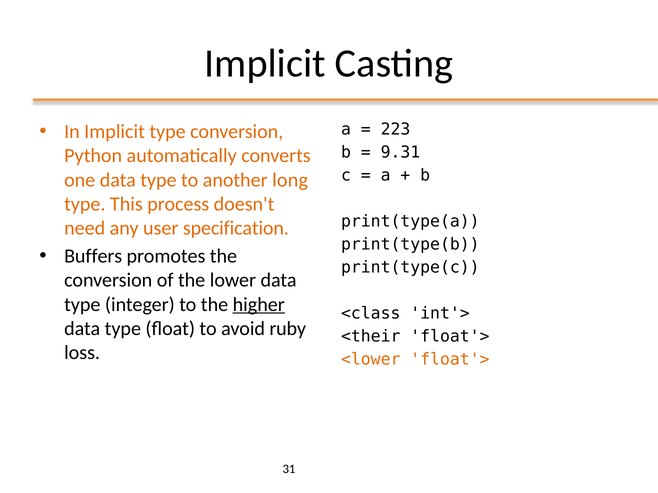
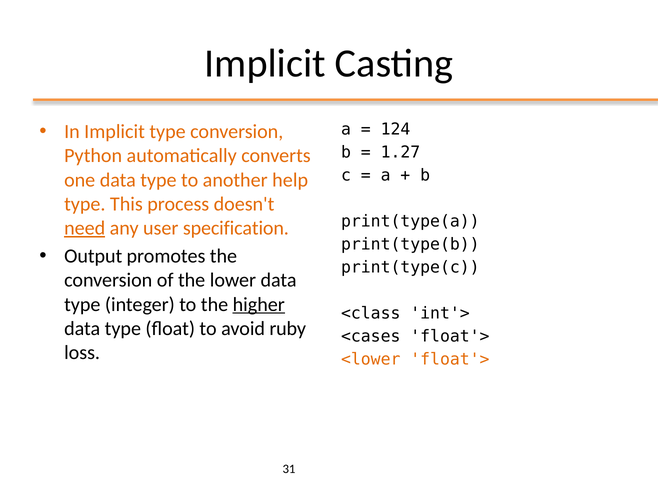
223: 223 -> 124 (395, 129)
9.31: 9.31 -> 1.27 (400, 152)
long: long -> help (290, 180)
need underline: none -> present (85, 228)
Buffers: Buffers -> Output (93, 257)
<their: <their -> <cases (371, 337)
